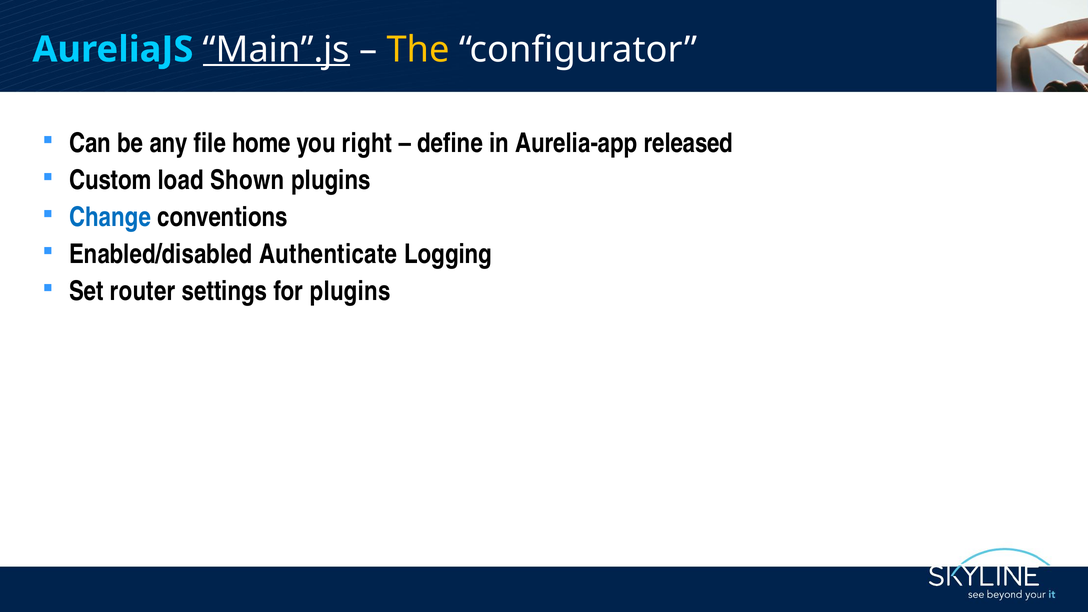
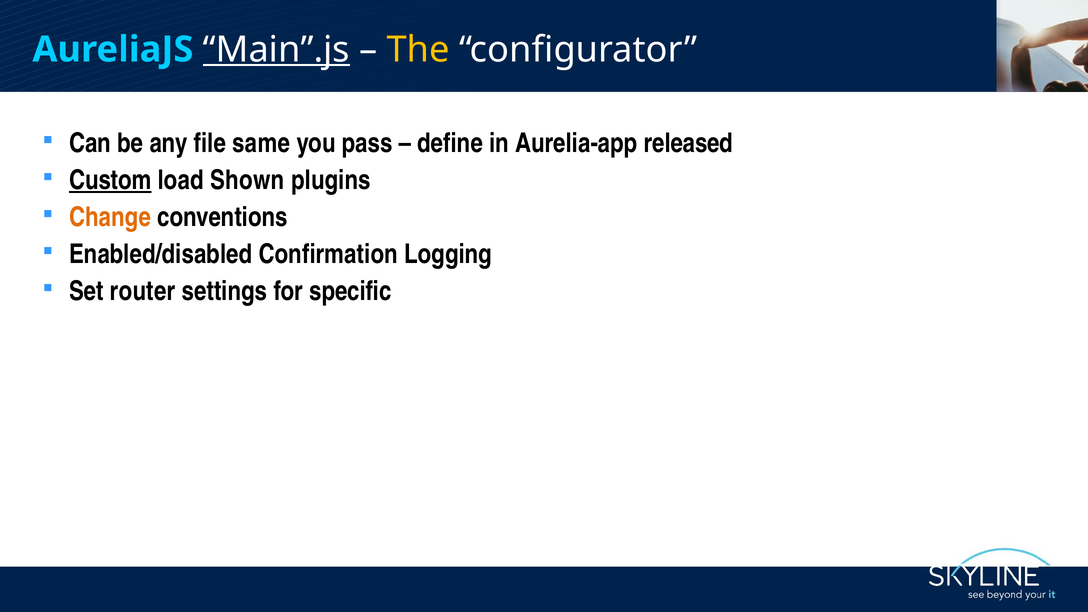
home: home -> same (261, 143)
right: right -> pass (367, 143)
Custom underline: none -> present (110, 180)
Change colour: blue -> orange (110, 217)
Authenticate: Authenticate -> Confirmation (328, 254)
for plugins: plugins -> specific (350, 291)
